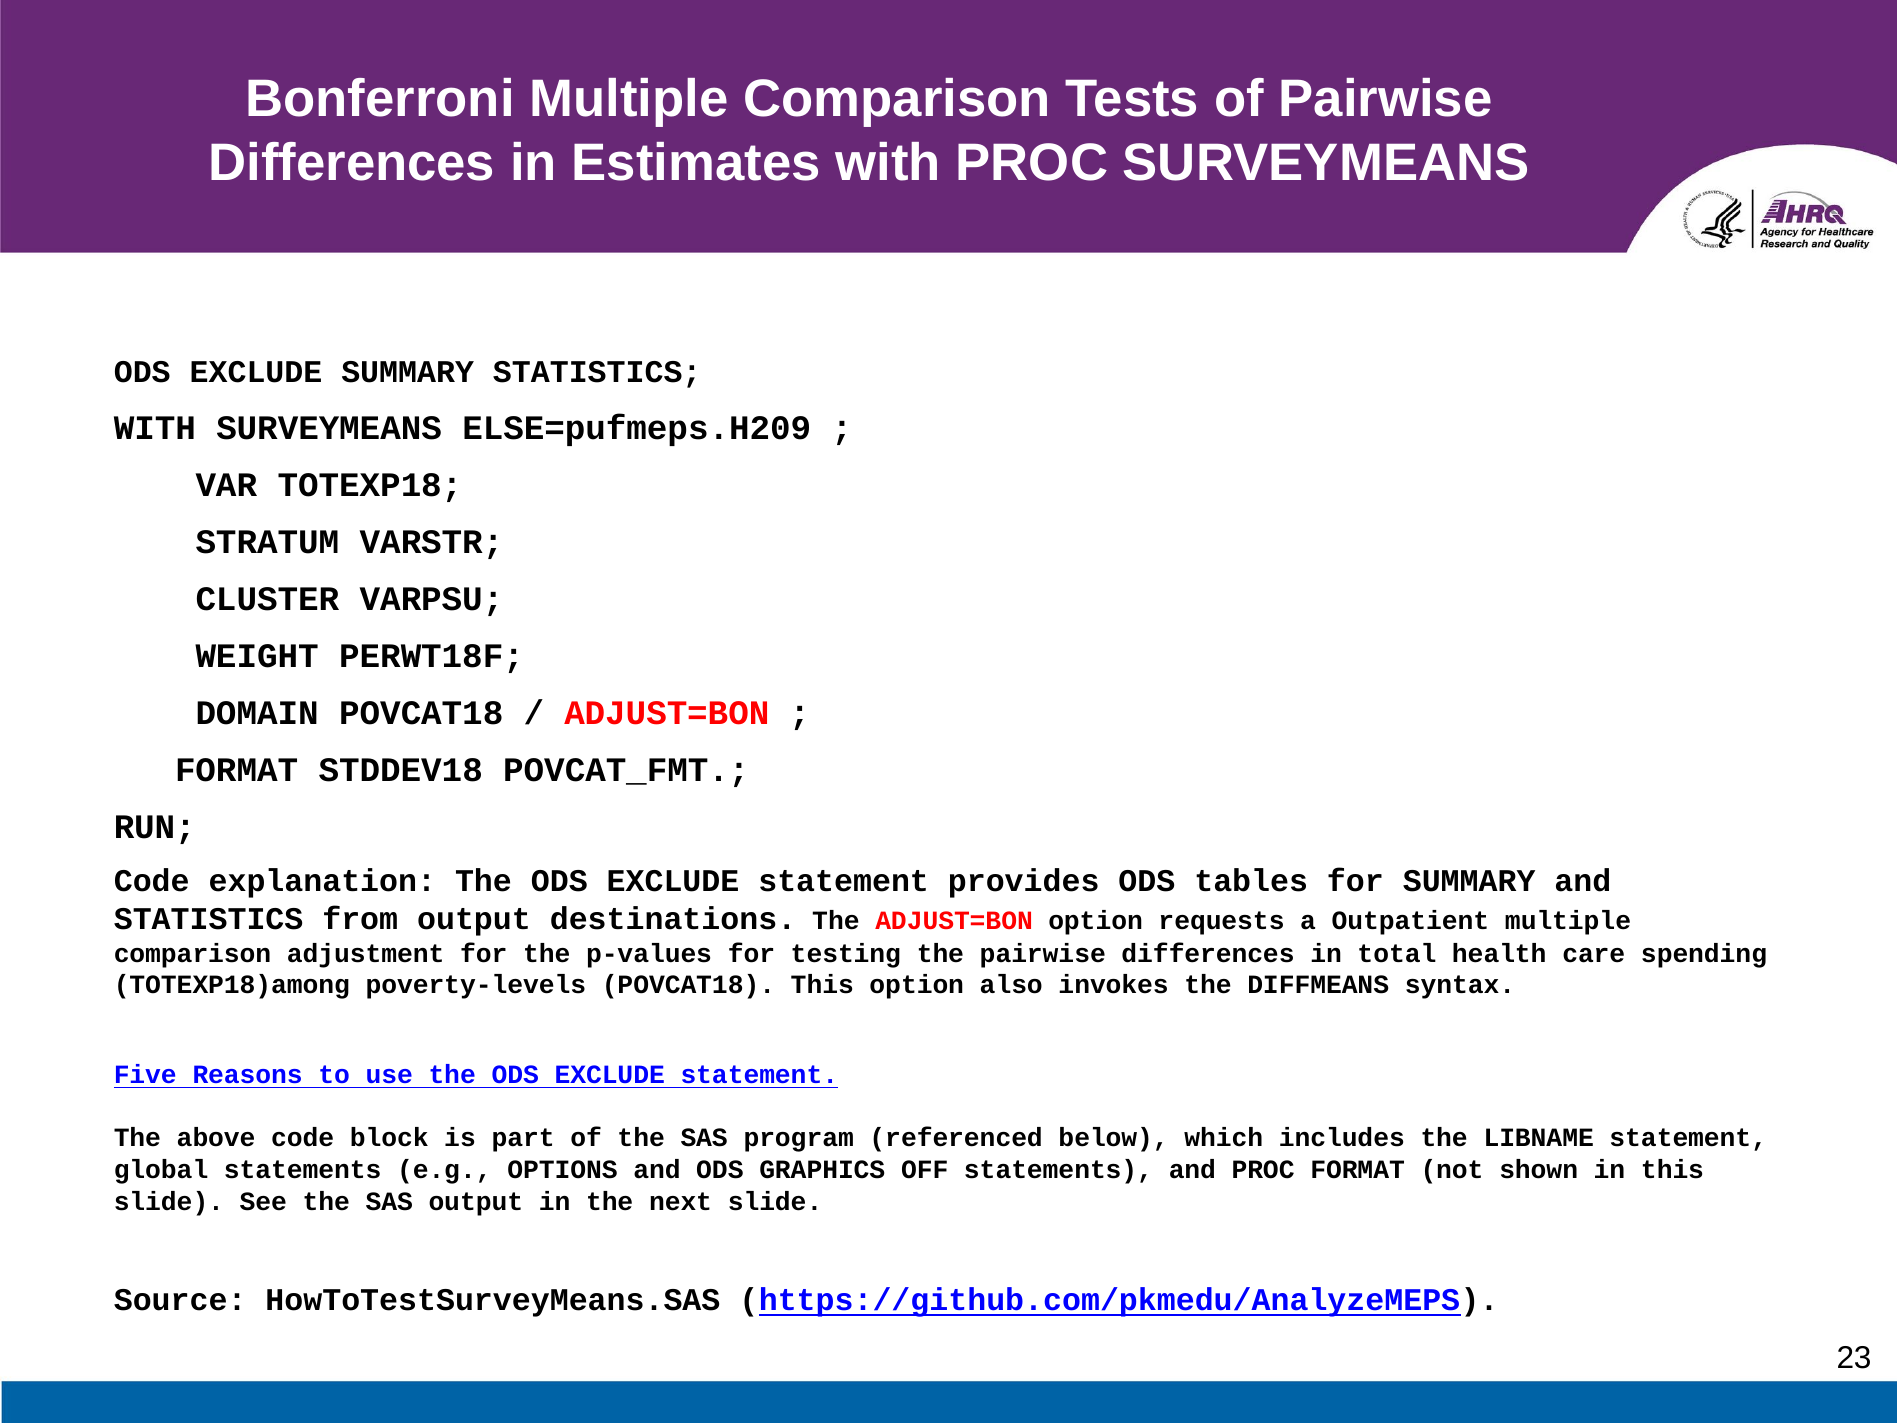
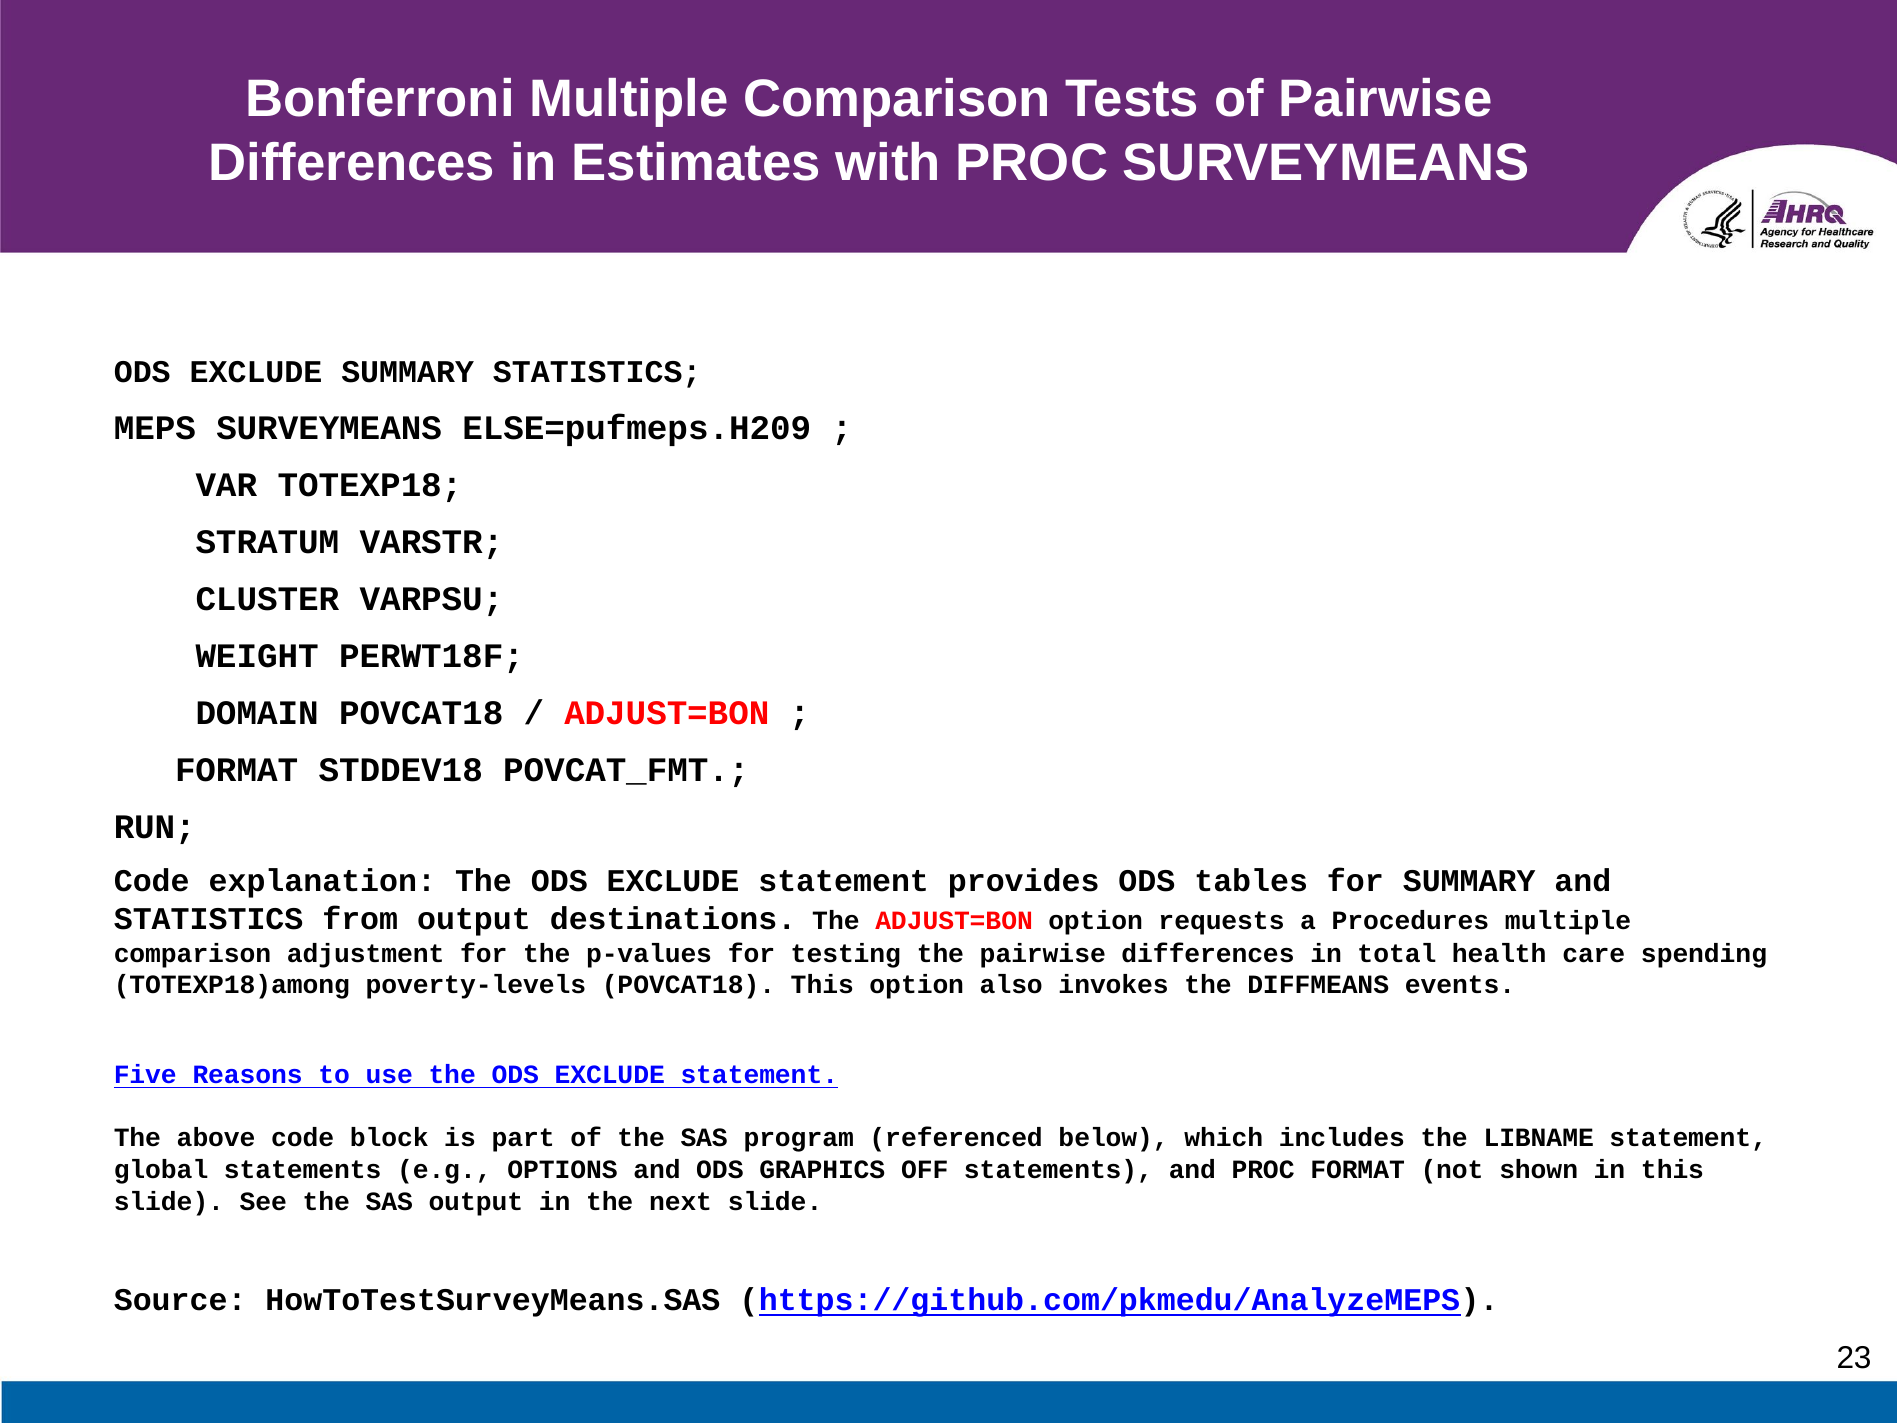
WITH: WITH -> MEPS (155, 428)
Outpatient: Outpatient -> Procedures (1410, 920)
syntax: syntax -> events (1460, 985)
